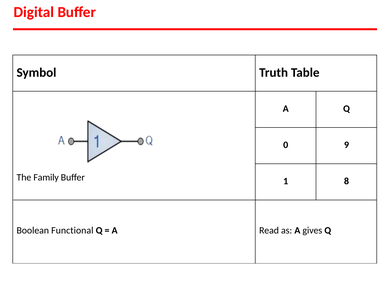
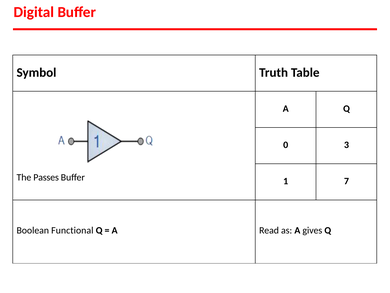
9: 9 -> 3 (346, 145)
Family: Family -> Passes (46, 177)
8: 8 -> 7 (346, 181)
